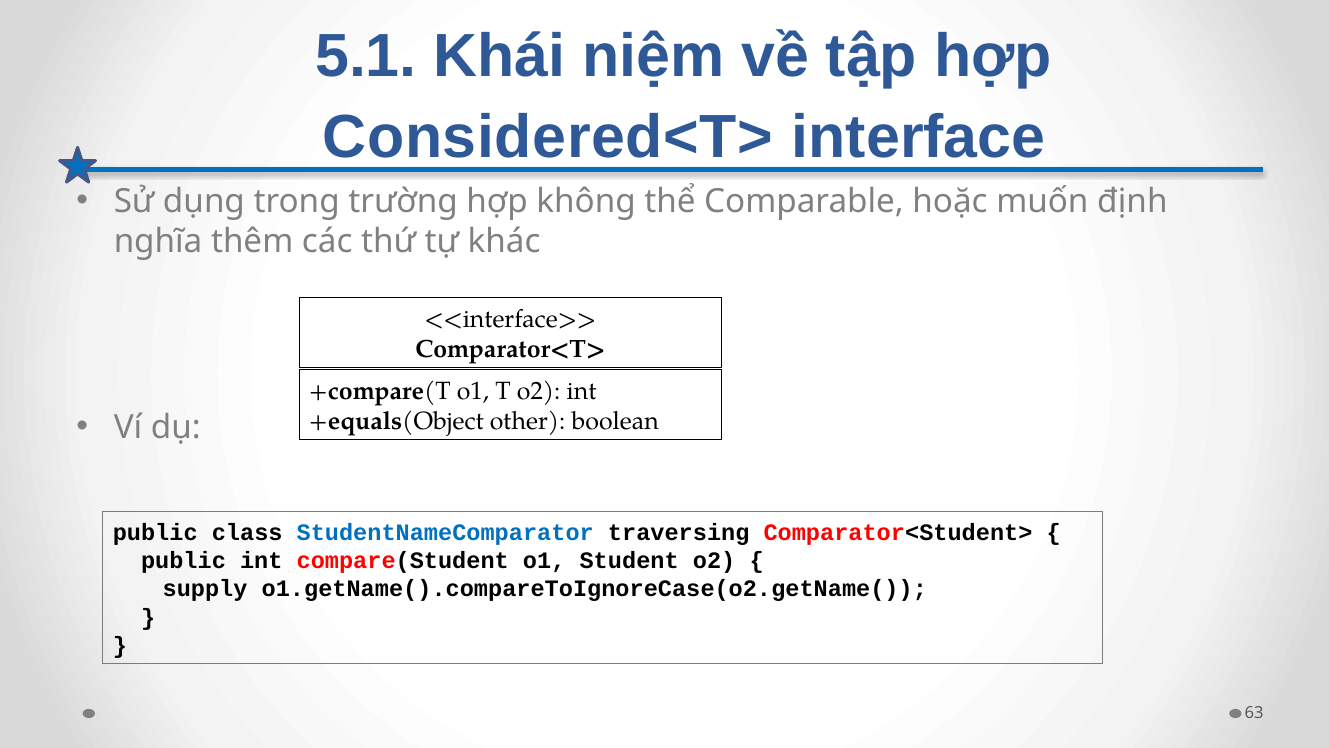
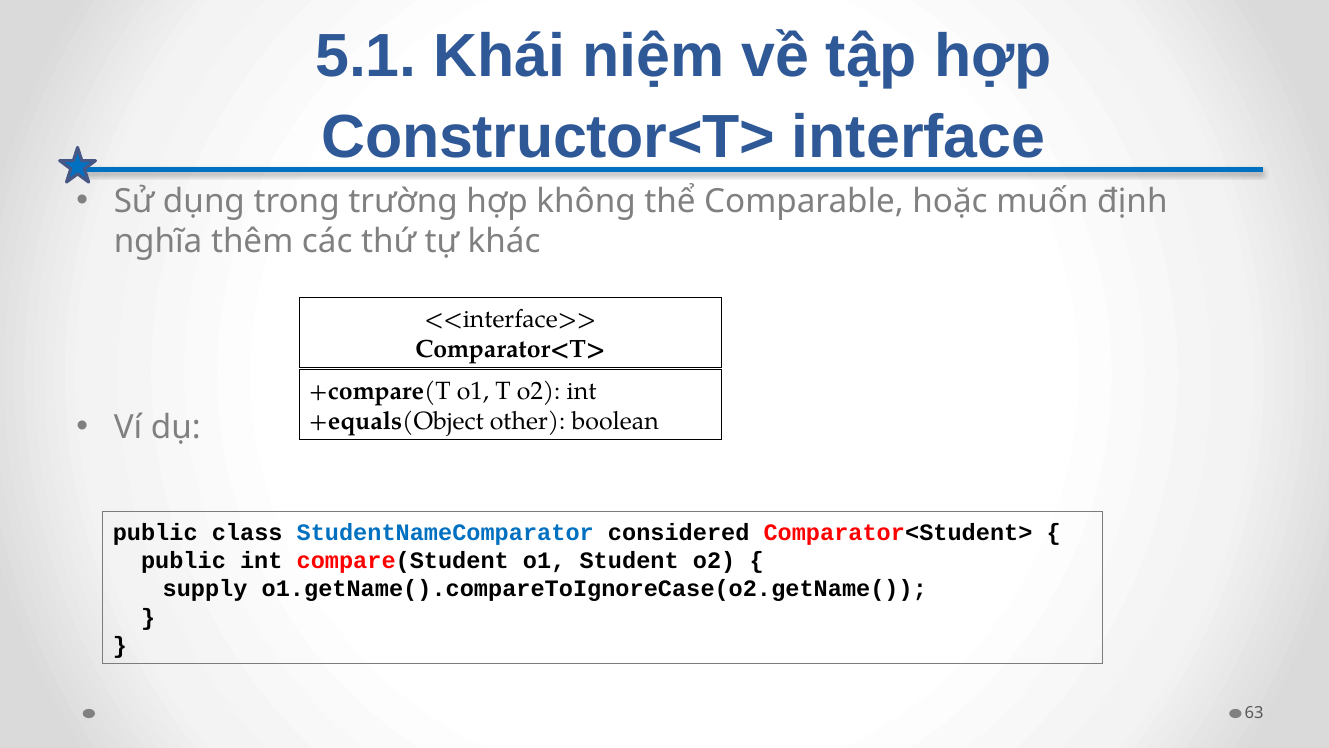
Considered<T>: Considered<T> -> Constructor<T> (548, 137)
traversing: traversing -> considered (679, 532)
